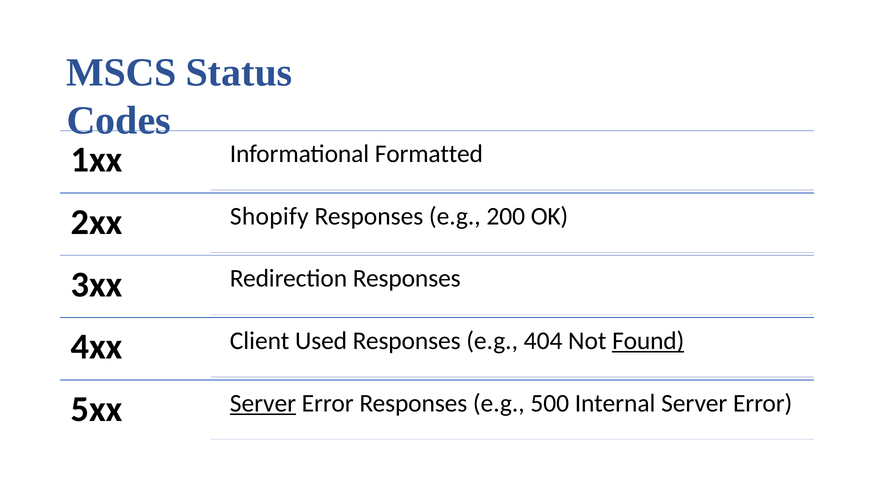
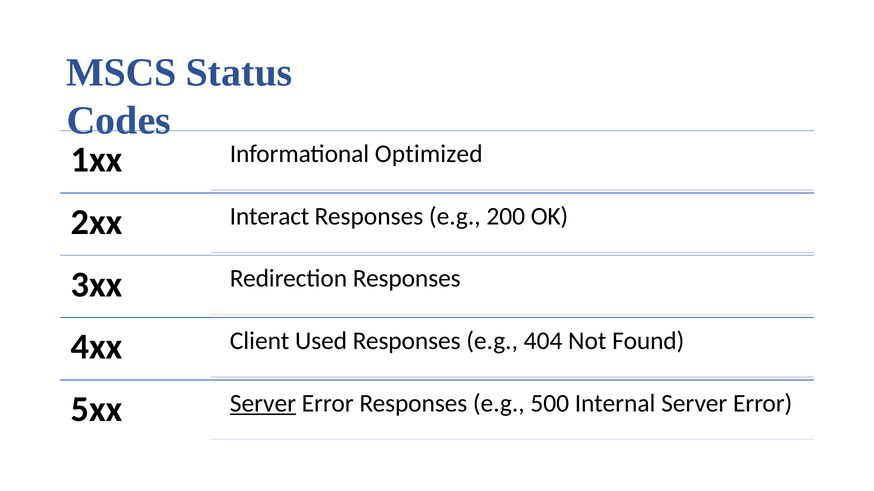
Formatted: Formatted -> Optimized (429, 154)
Shopify: Shopify -> Interact (270, 217)
Found underline: present -> none (648, 341)
